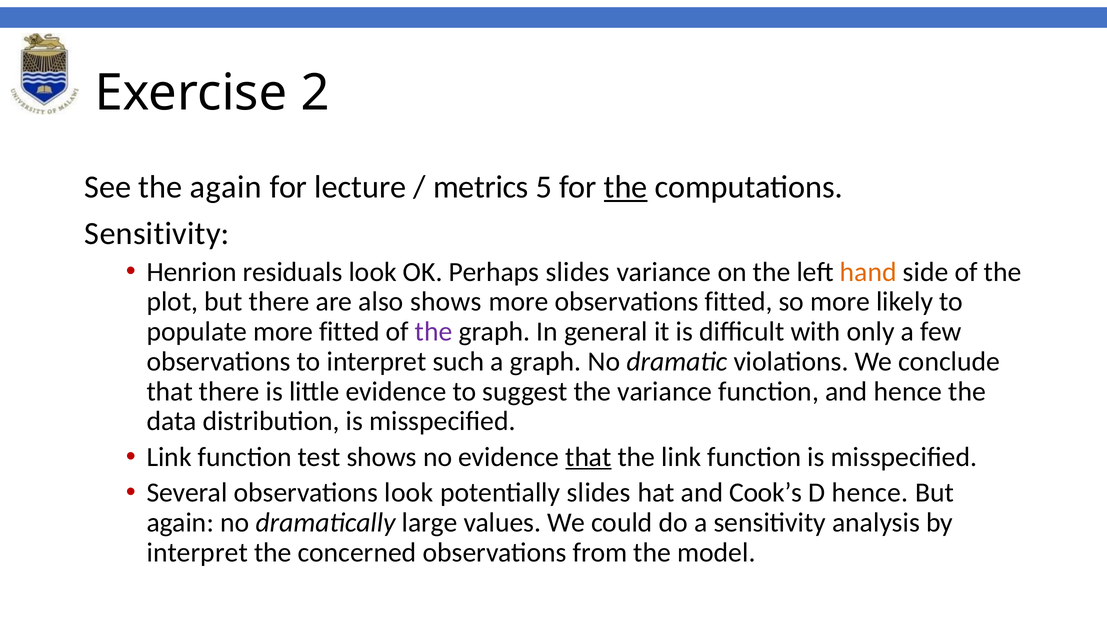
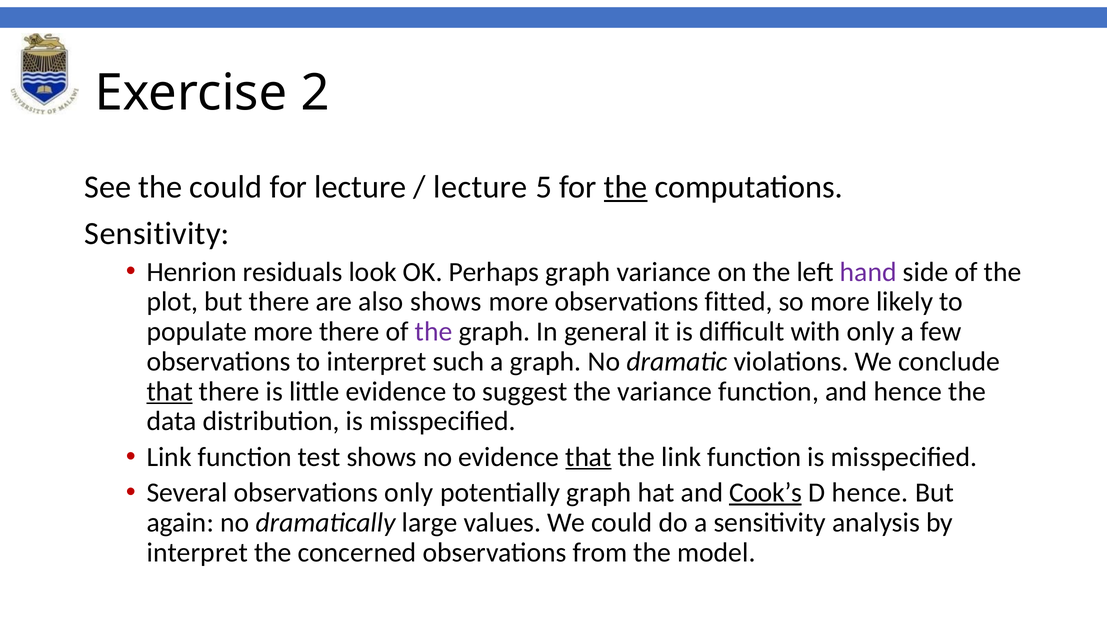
the again: again -> could (226, 187)
metrics: metrics -> lecture (481, 187)
Perhaps slides: slides -> graph (578, 272)
hand colour: orange -> purple (868, 272)
more fitted: fitted -> there (349, 331)
that underline: none -> present (170, 391)
observations look: look -> only (409, 492)
potentially slides: slides -> graph (599, 492)
Cook’s underline: none -> present (766, 492)
